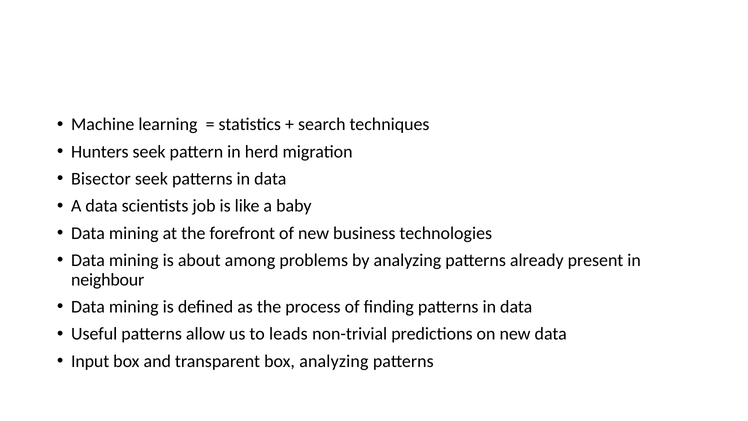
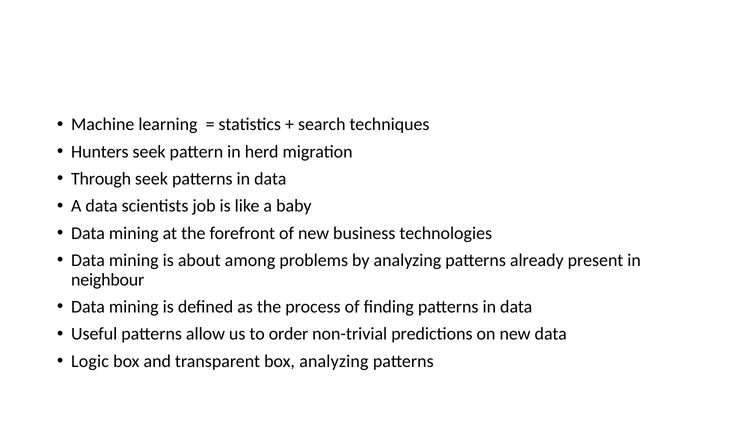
Bisector: Bisector -> Through (101, 179)
leads: leads -> order (289, 334)
Input: Input -> Logic (90, 361)
